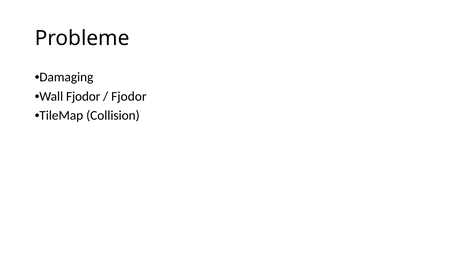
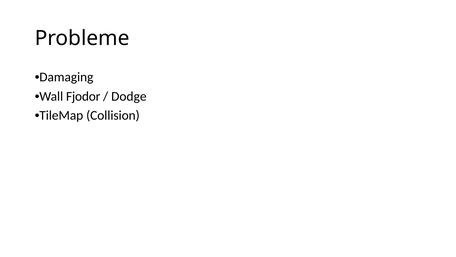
Fjodor: Fjodor -> Dodge (129, 96)
